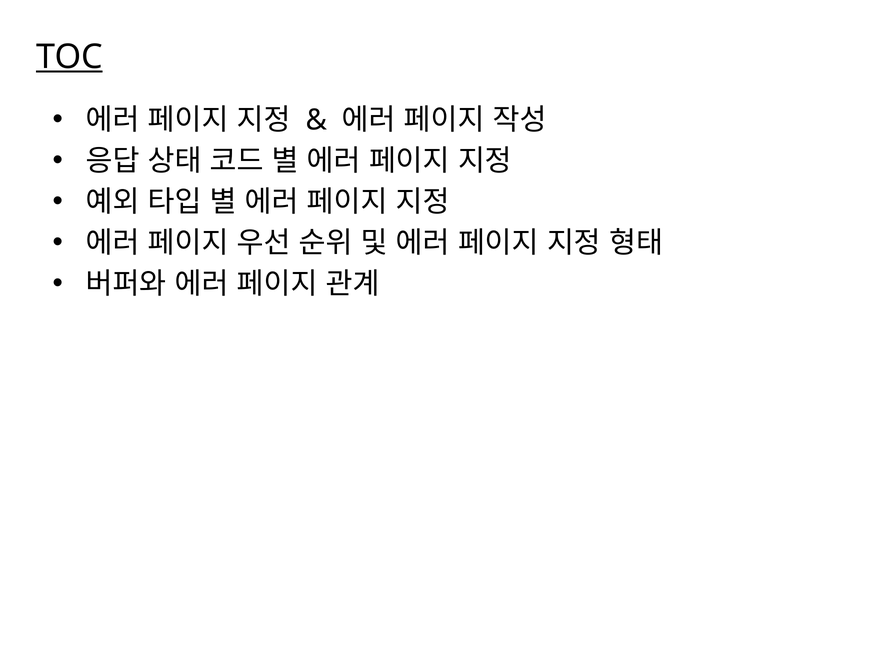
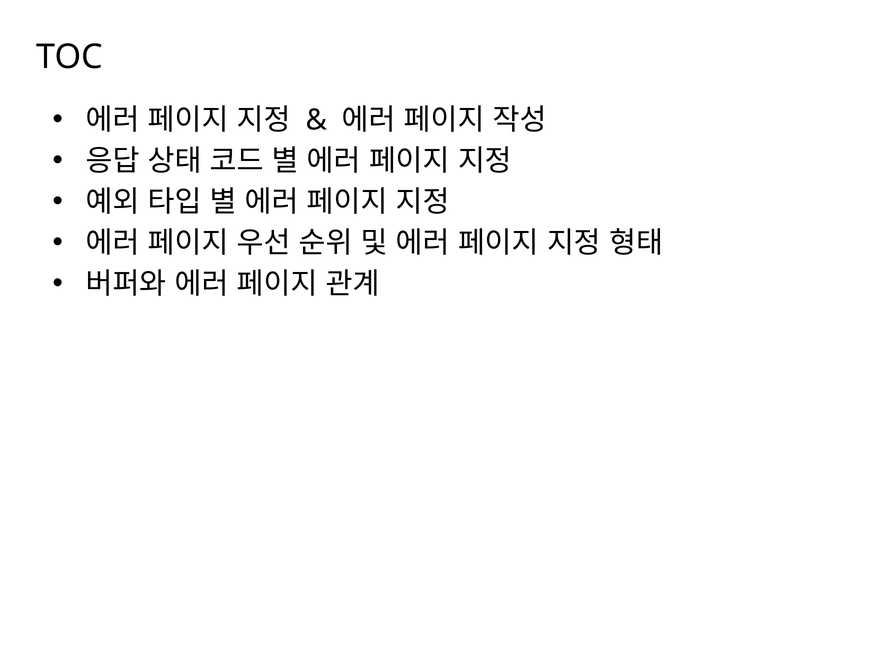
TOC underline: present -> none (70, 57)
